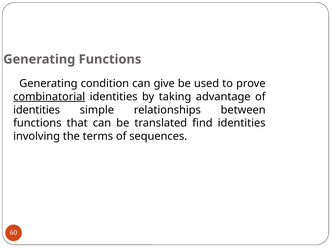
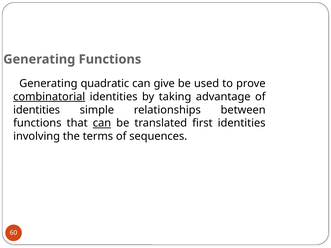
condition: condition -> quadratic (105, 83)
can underline: none -> present (102, 123)
find: find -> first (202, 123)
